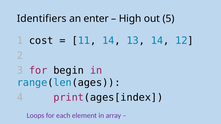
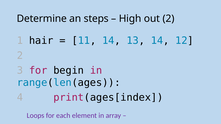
Identifiers: Identifiers -> Determine (42, 19)
enter: enter -> steps (96, 19)
out 5: 5 -> 2 (168, 19)
cost: cost -> hair (41, 41)
